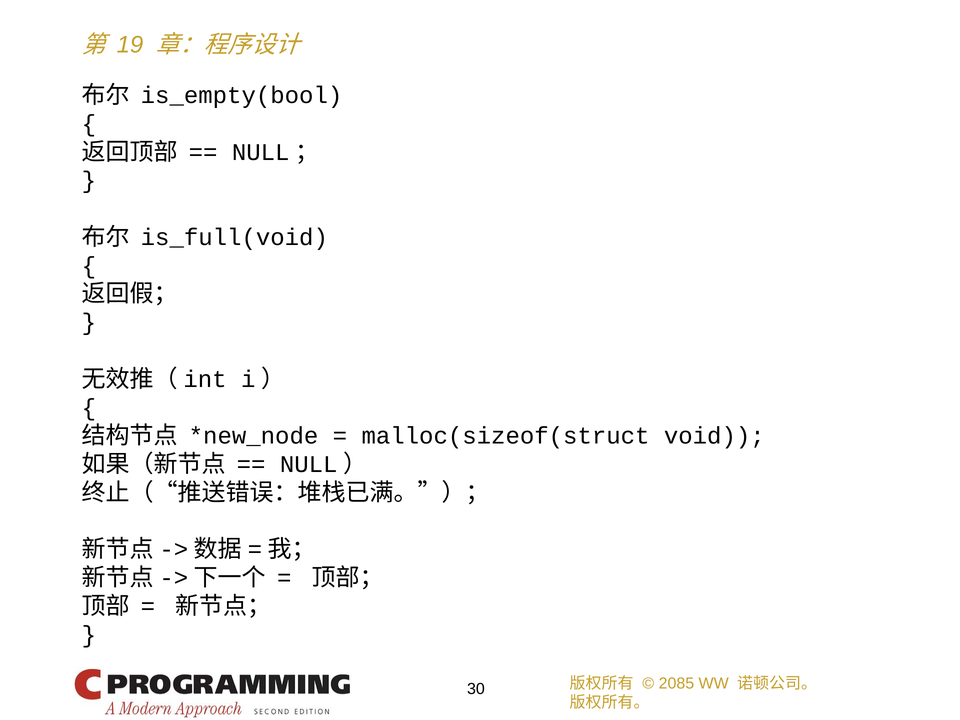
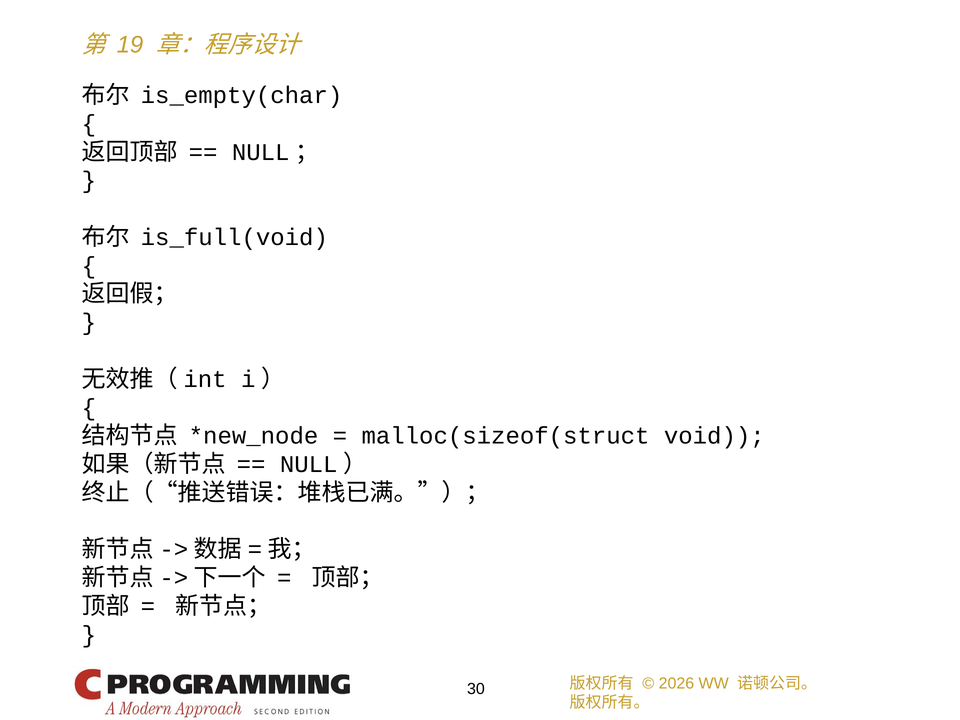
is_empty(bool: is_empty(bool -> is_empty(char (242, 95)
2085: 2085 -> 2026 (676, 683)
